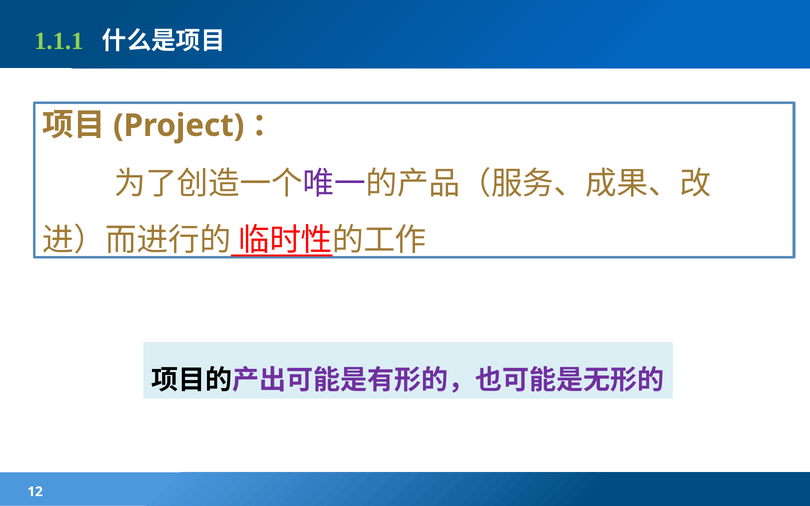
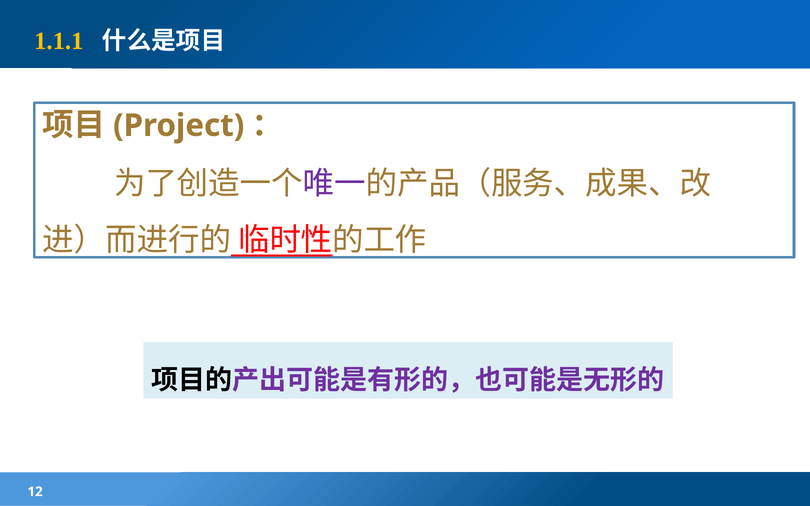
1.1.1 colour: light green -> yellow (59, 41)
